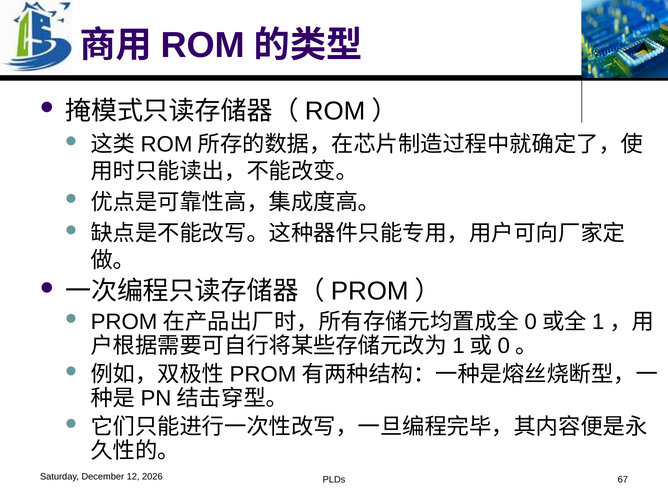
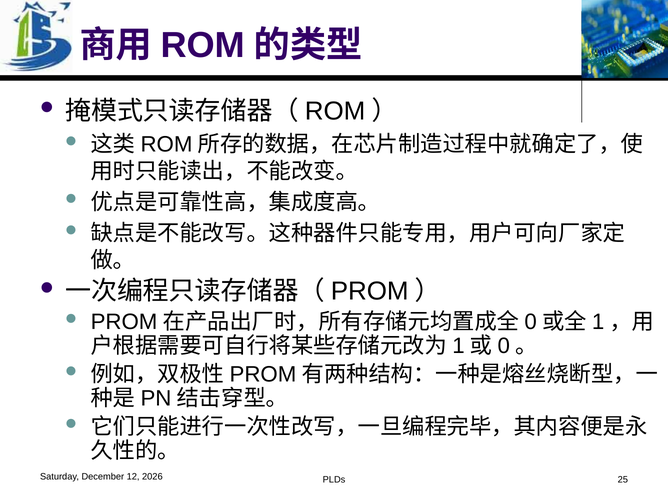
67: 67 -> 25 (623, 480)
